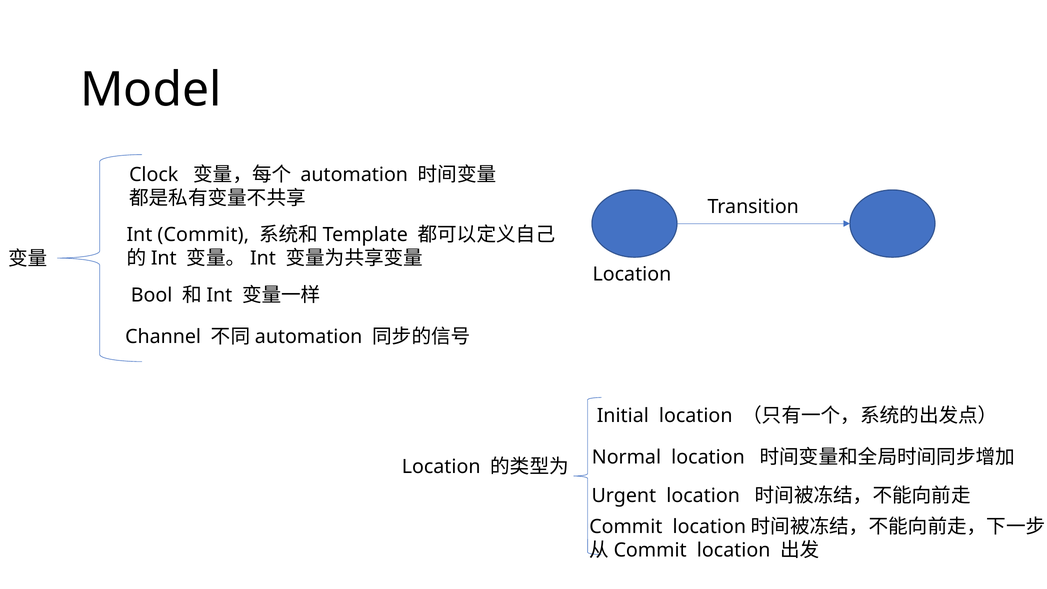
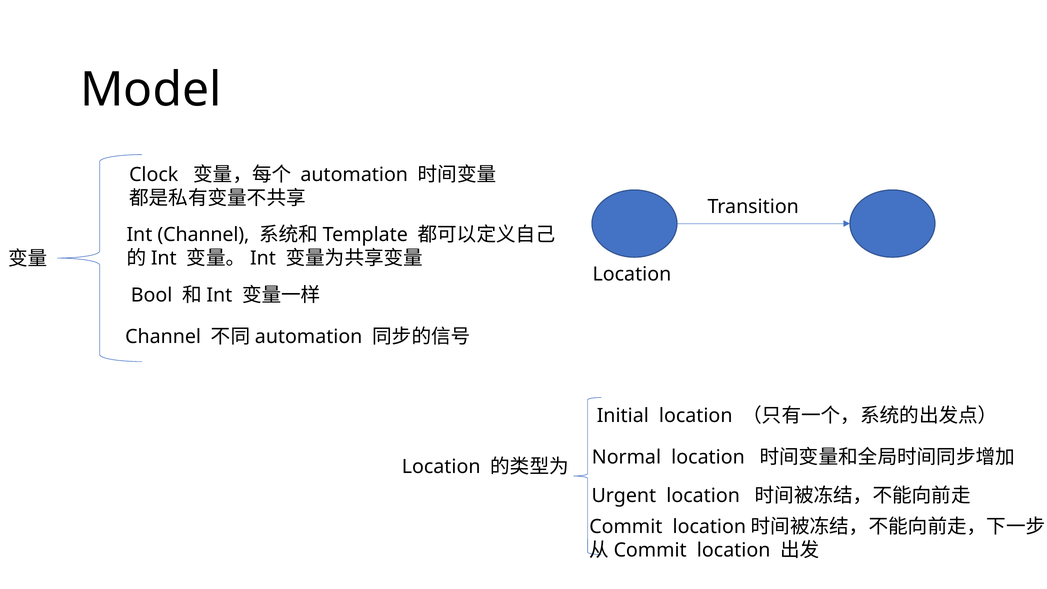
Int Commit: Commit -> Channel (203, 235)
